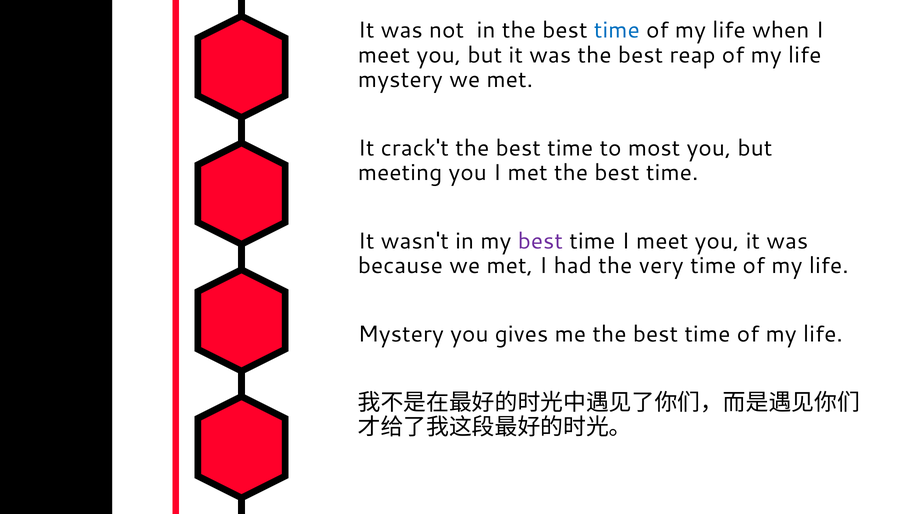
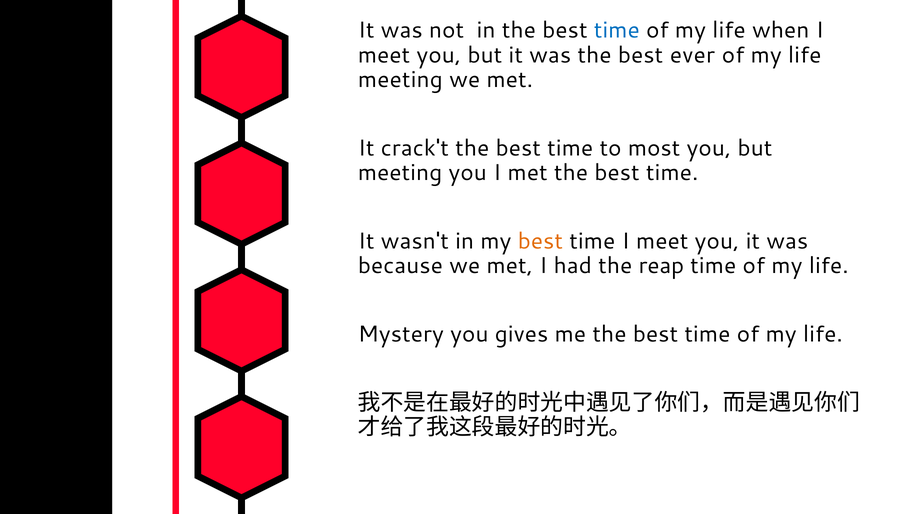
reap: reap -> ever (692, 55)
mystery: mystery -> meeting (400, 80)
best colour: purple -> orange (540, 241)
very: very -> reap (661, 266)
